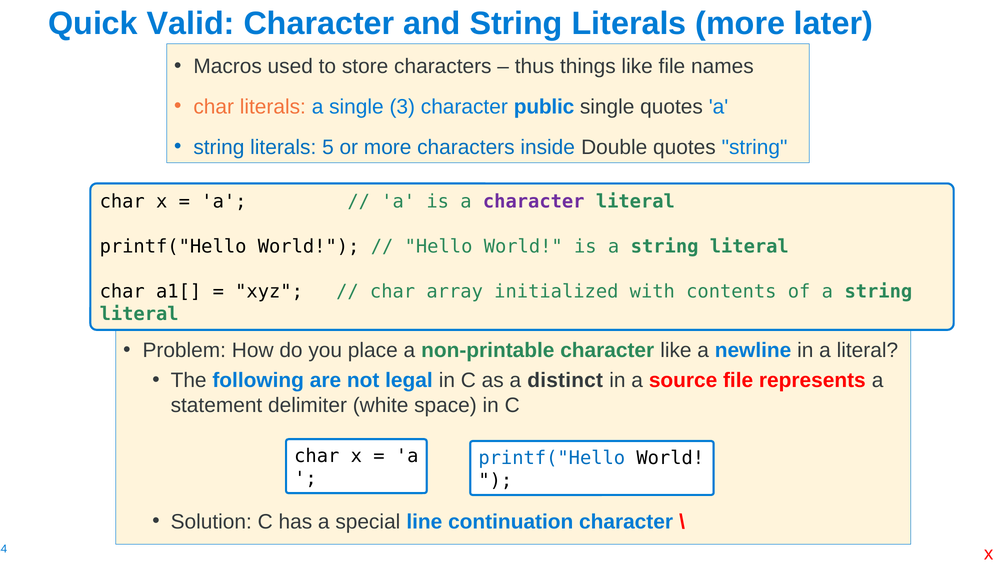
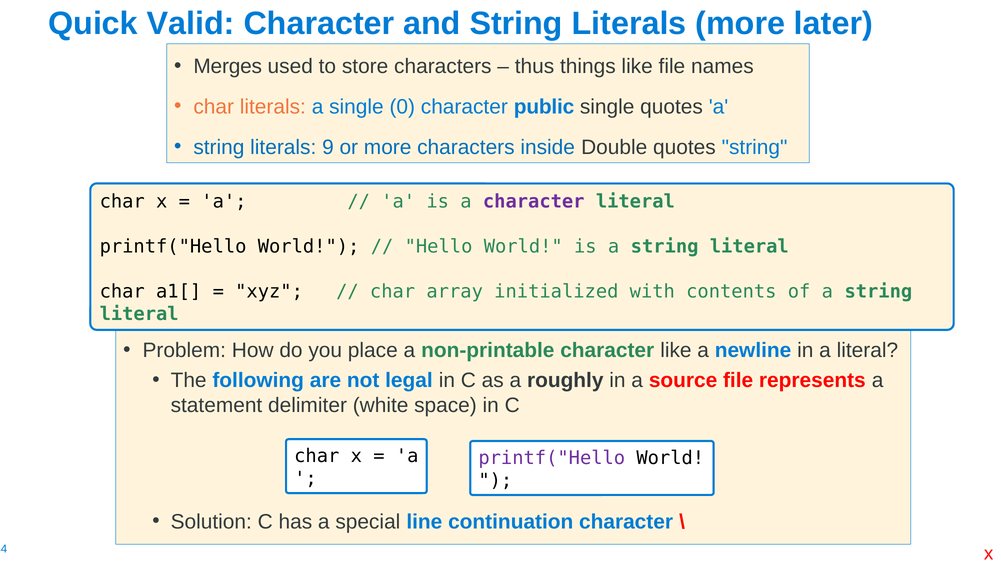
Macros: Macros -> Merges (228, 66)
3: 3 -> 0 (402, 107)
5: 5 -> 9 (328, 147)
distinct: distinct -> roughly (565, 381)
printf("Hello colour: blue -> purple (552, 458)
